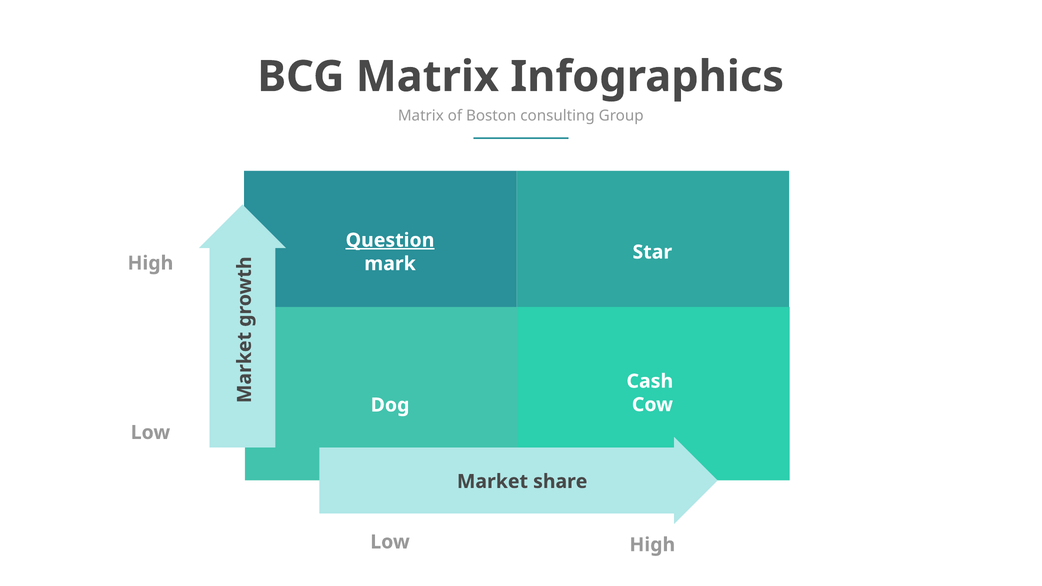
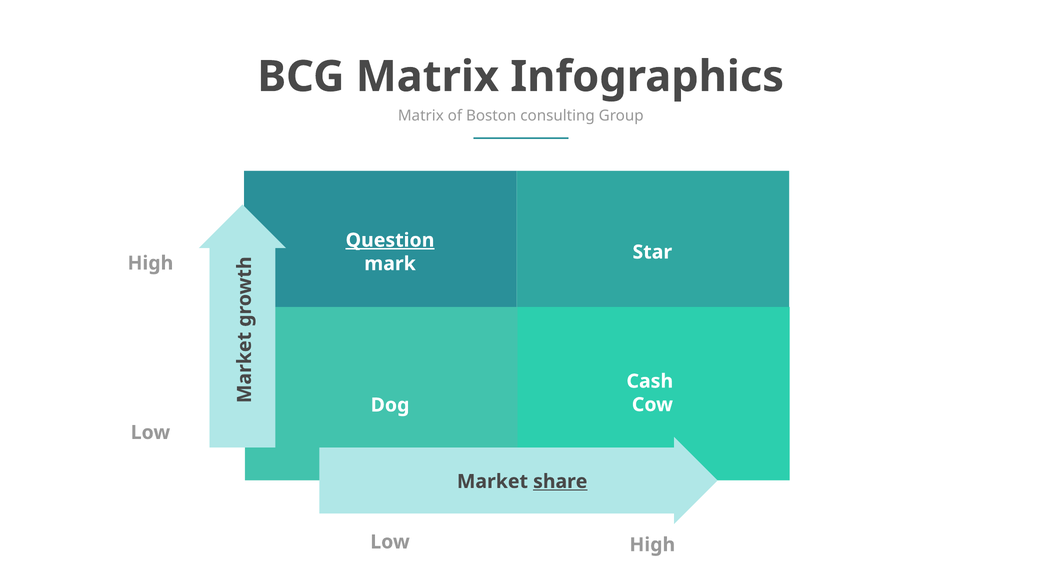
share underline: none -> present (560, 482)
